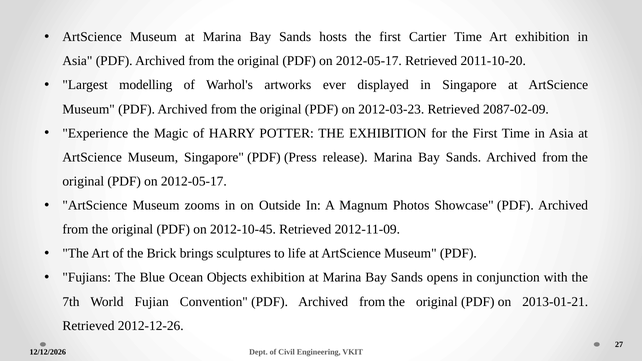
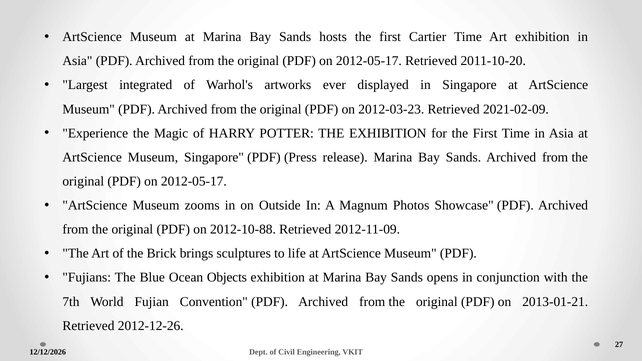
modelling: modelling -> integrated (146, 85)
2087-02-09: 2087-02-09 -> 2021-02-09 (516, 109)
2012-10-45: 2012-10-45 -> 2012-10-88 (243, 230)
